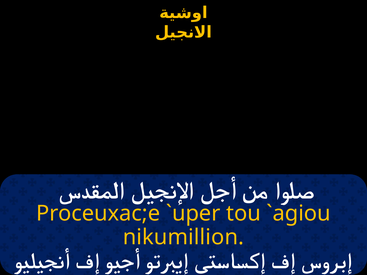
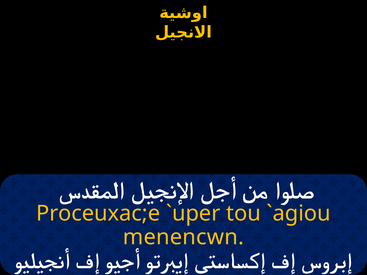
nikumillion: nikumillion -> menencwn (183, 237)
